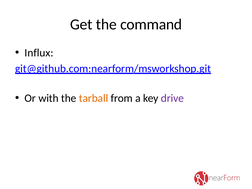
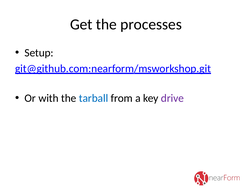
command: command -> processes (151, 24)
Influx: Influx -> Setup (39, 53)
tarball colour: orange -> blue (94, 98)
